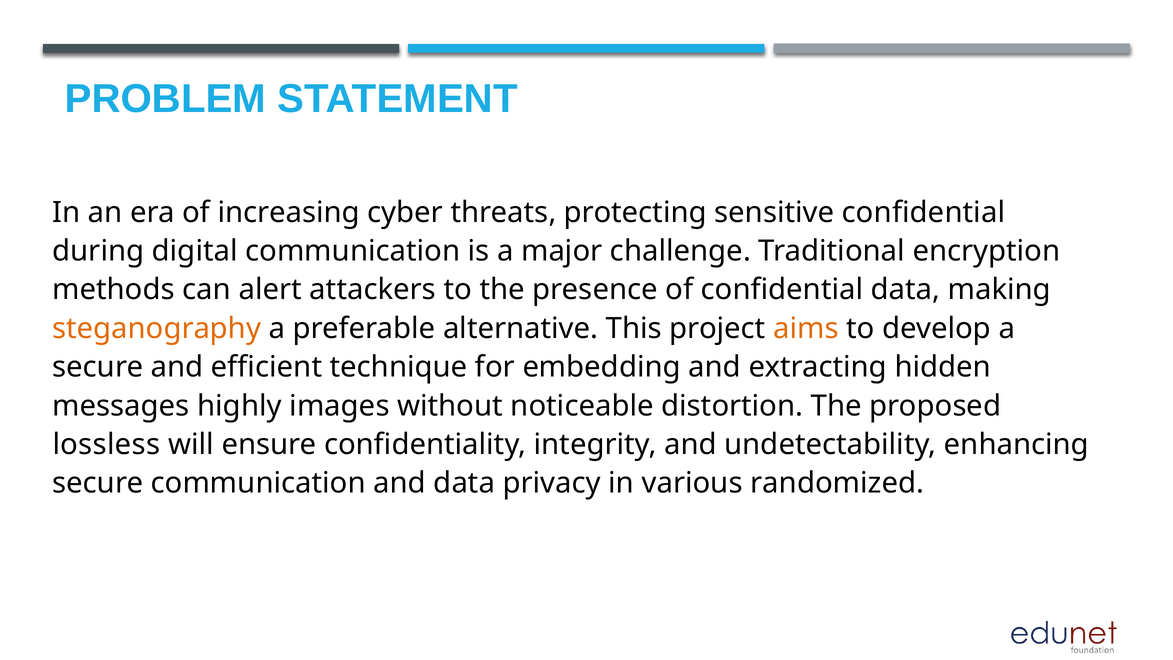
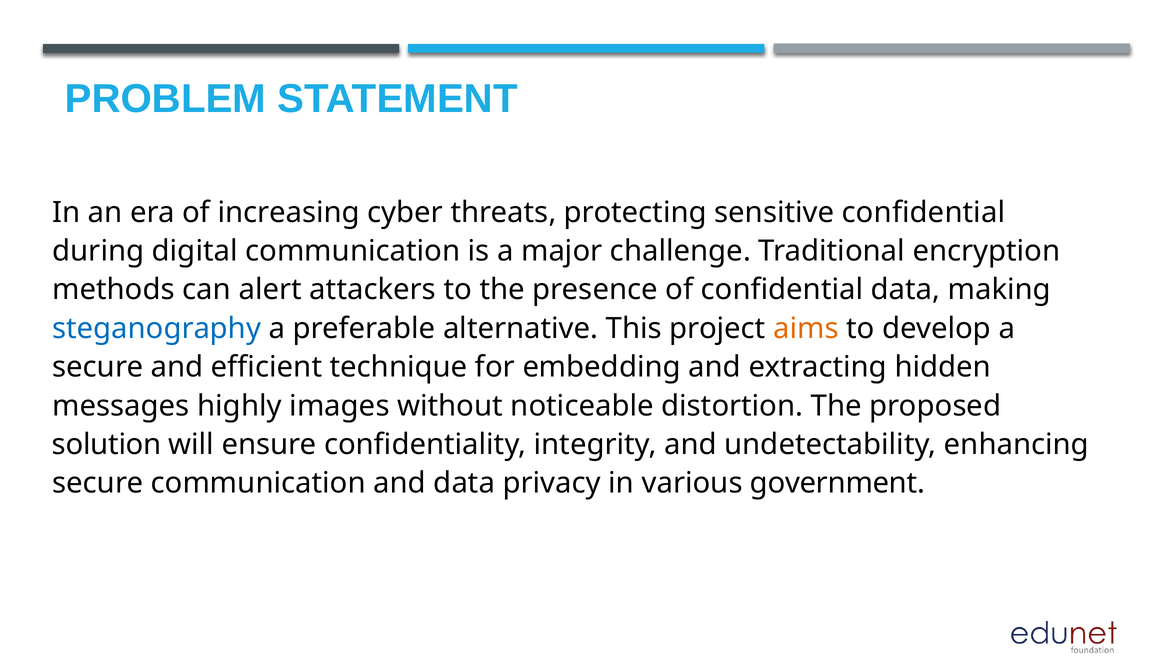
steganography colour: orange -> blue (157, 328)
lossless: lossless -> solution (107, 444)
randomized: randomized -> government (837, 483)
